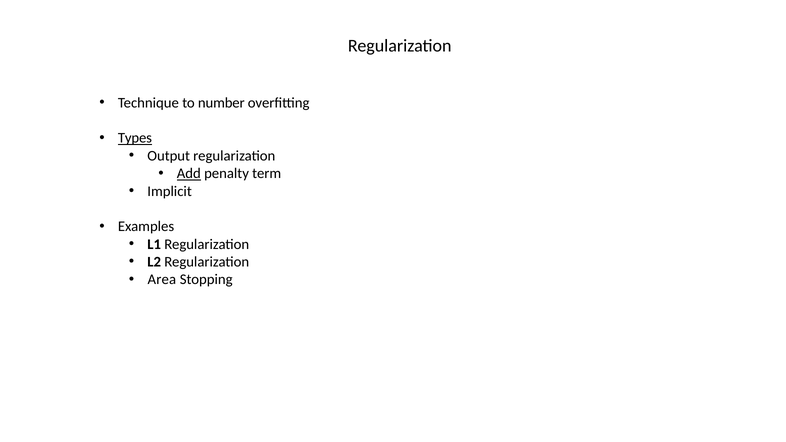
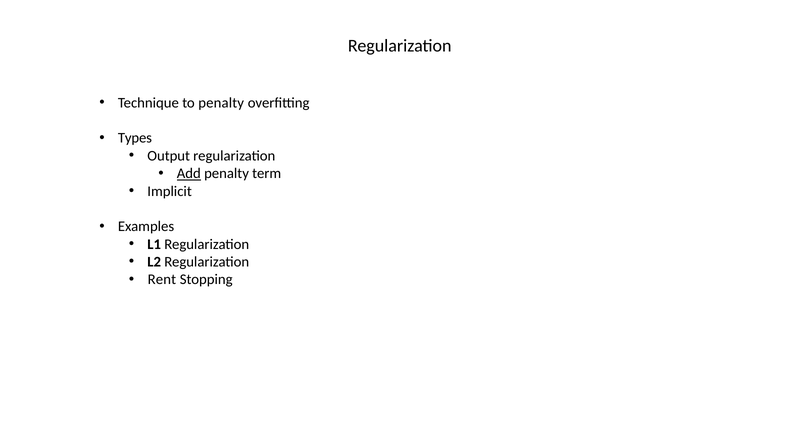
to number: number -> penalty (221, 103)
Types underline: present -> none (135, 138)
Area: Area -> Rent (162, 280)
